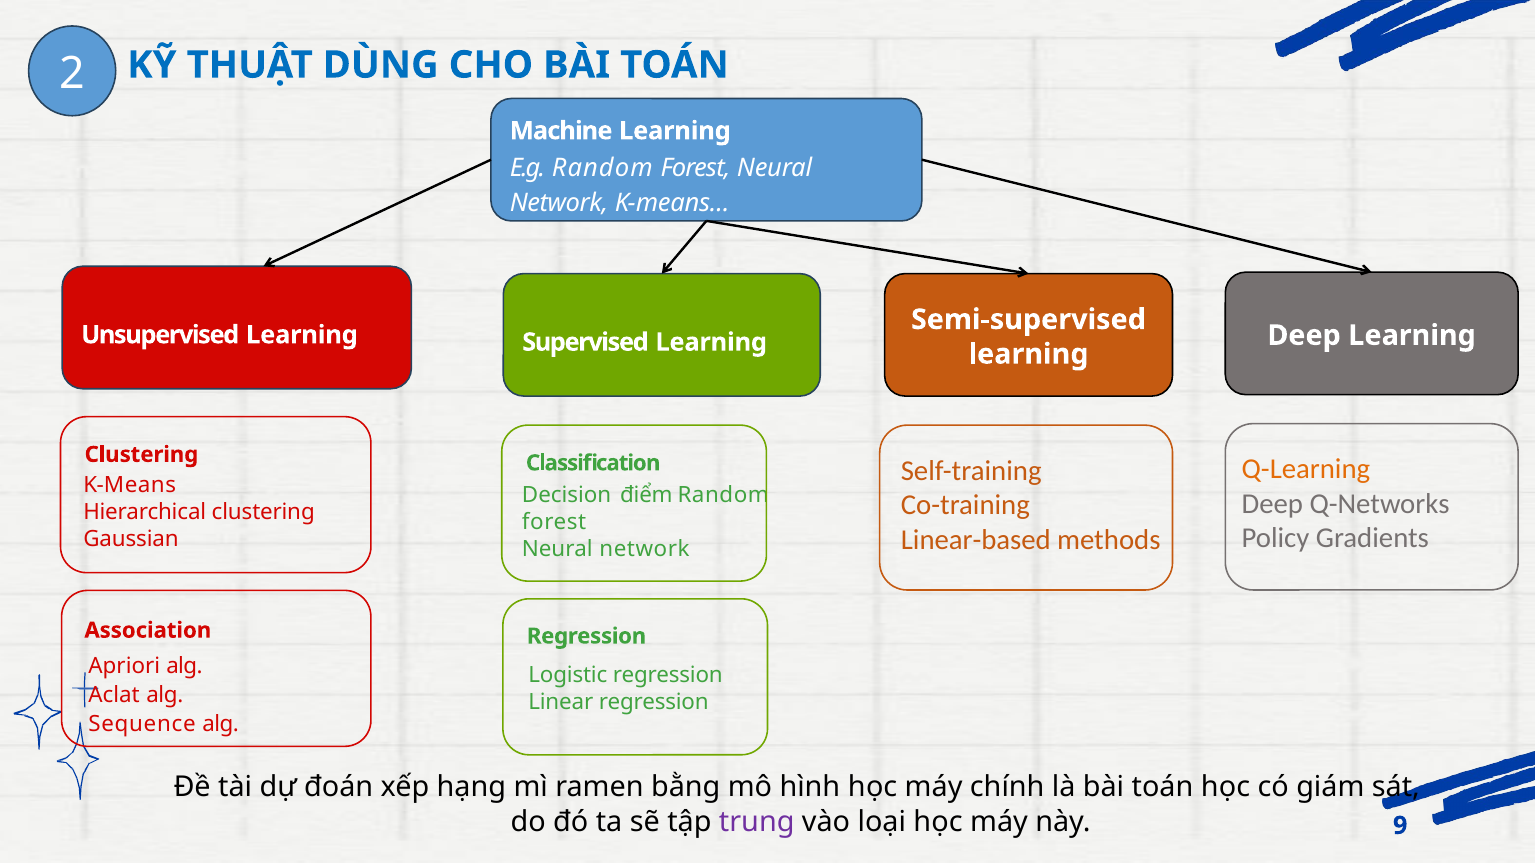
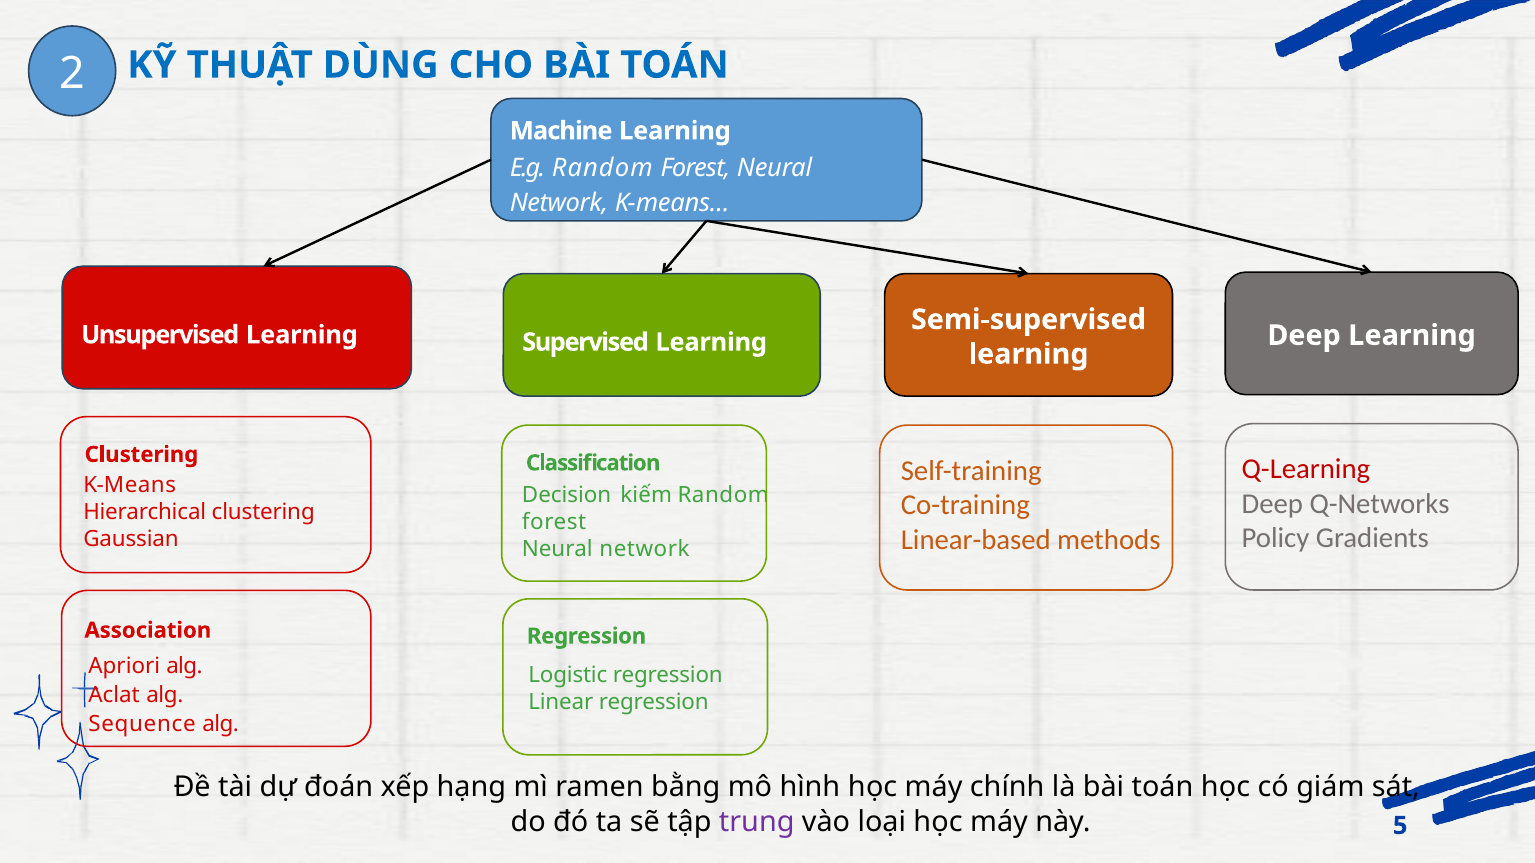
Q-Learning colour: orange -> red (1306, 470)
điểm: điểm -> kiếm (646, 495)
9: 9 -> 5 (1400, 826)
